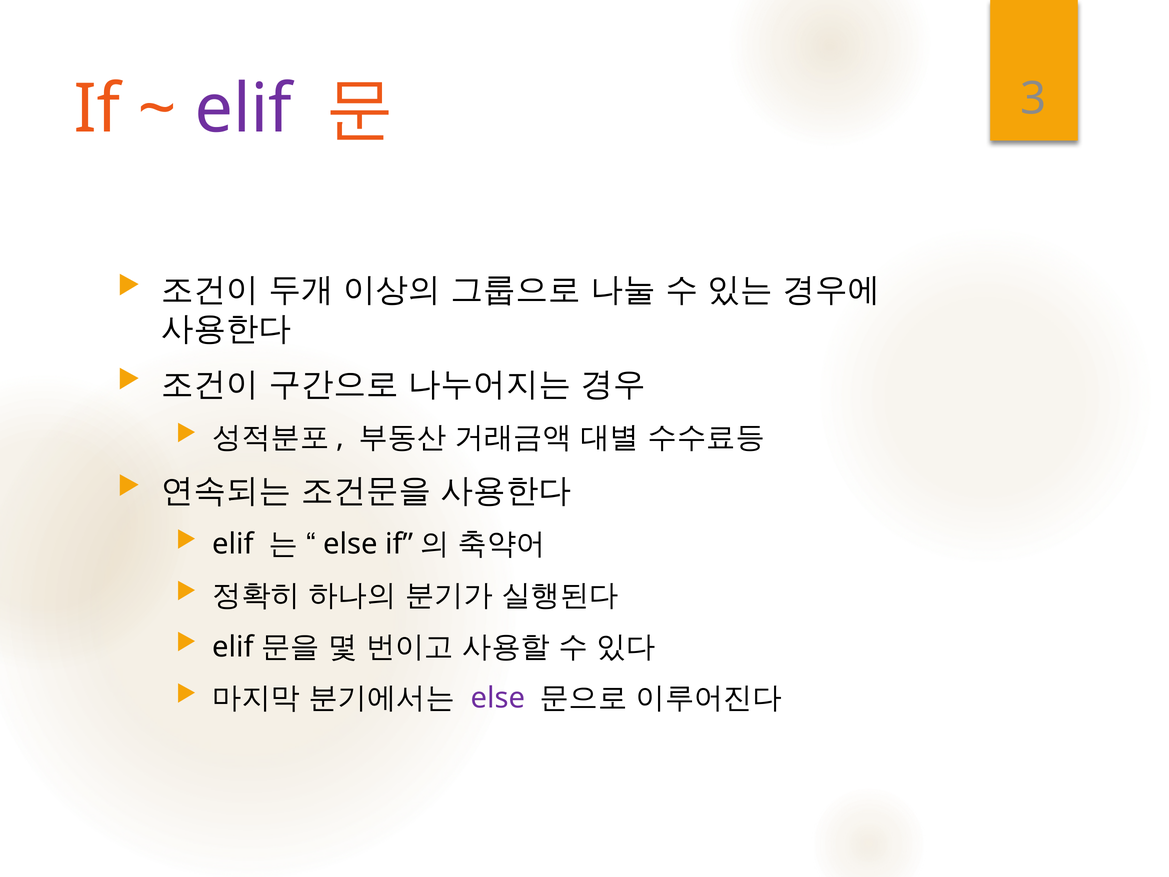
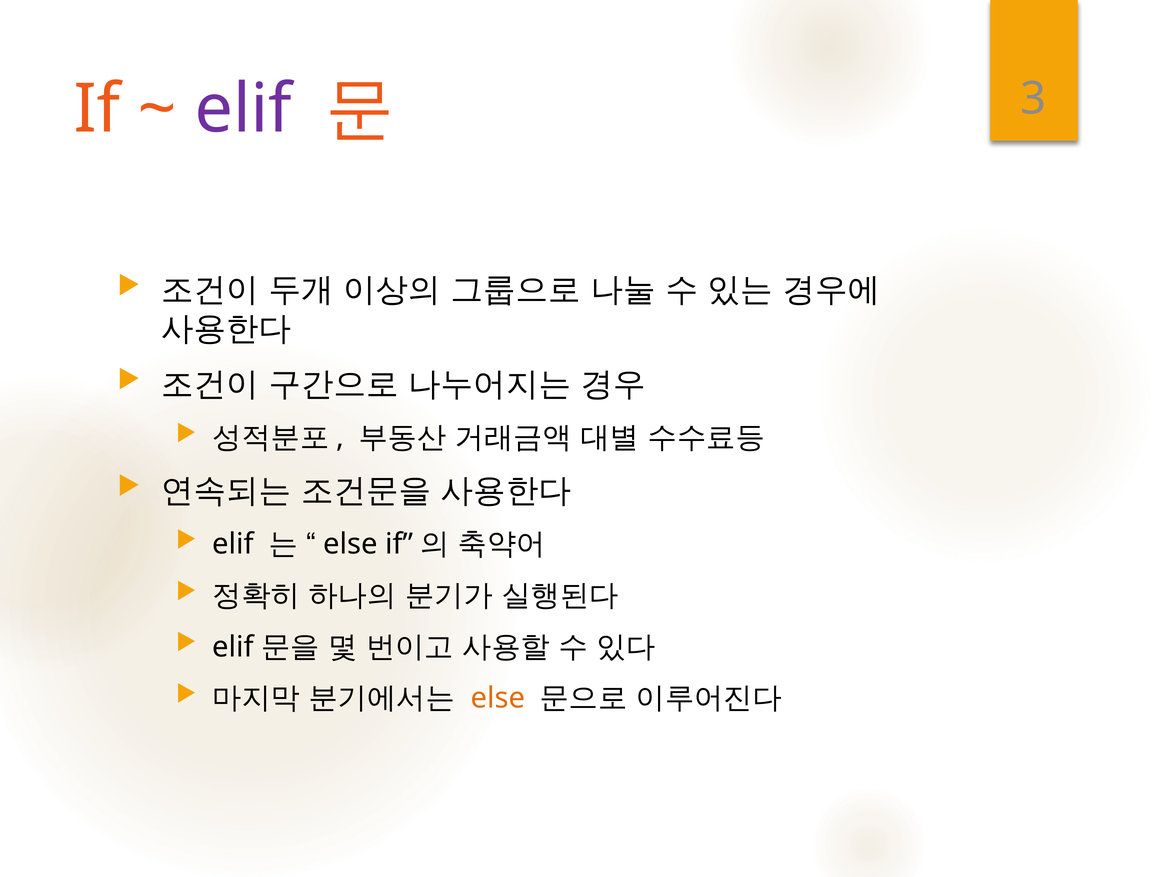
else colour: purple -> orange (498, 698)
